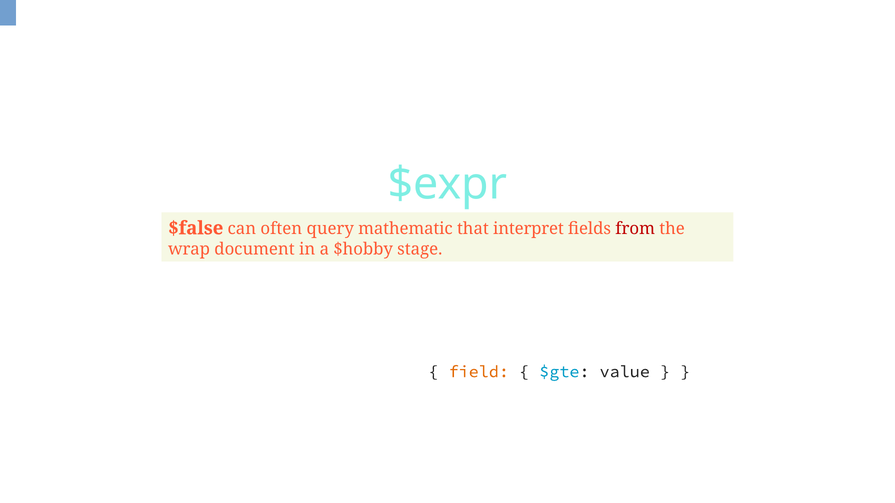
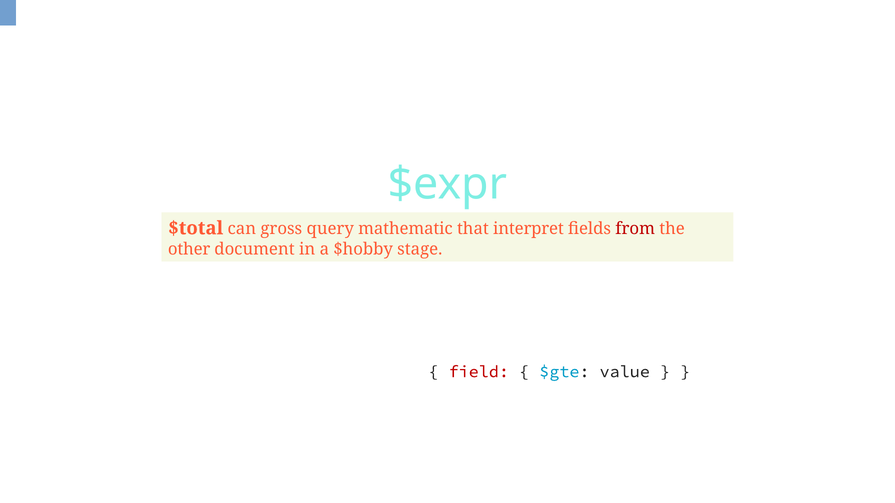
$false: $false -> $total (196, 228)
often: often -> gross (281, 229)
wrap: wrap -> other (189, 249)
field colour: orange -> red (479, 372)
